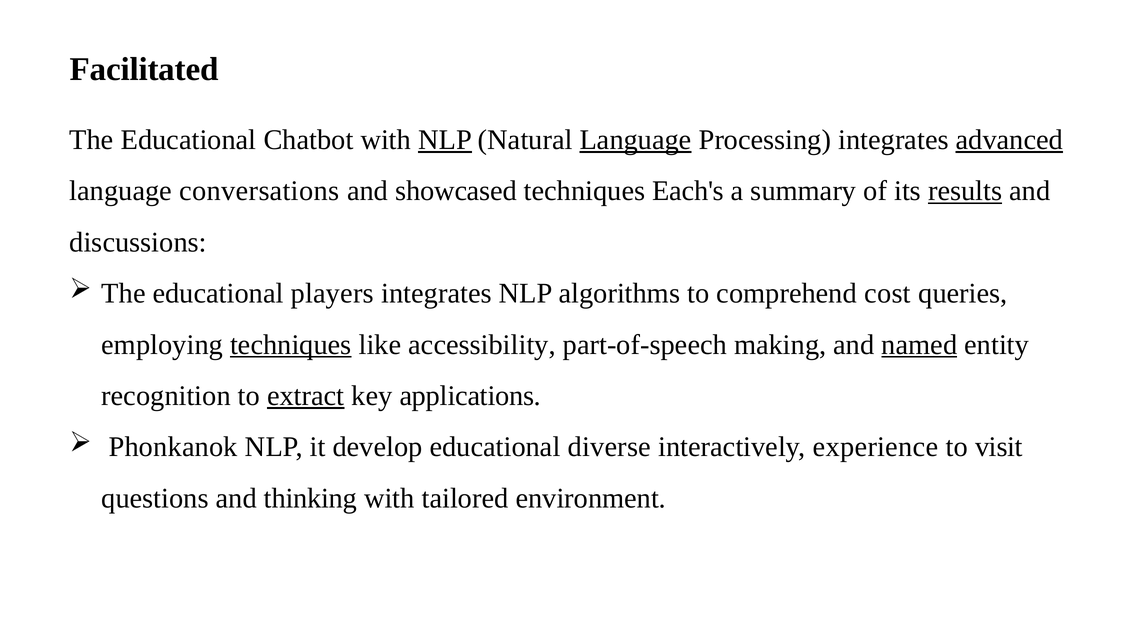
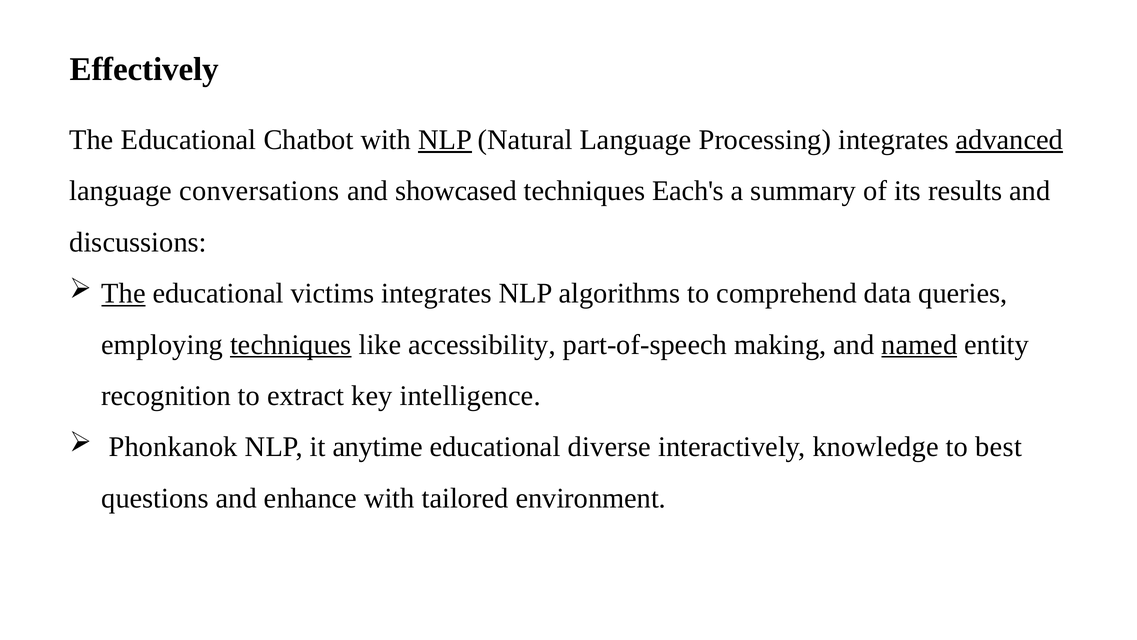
Facilitated: Facilitated -> Effectively (144, 69)
Language underline: present -> none (636, 140)
results underline: present -> none (965, 191)
The underline: none -> present (124, 293)
players: players -> victims (332, 293)
cost: cost -> data (888, 293)
extract underline: present -> none (306, 396)
applications: applications -> intelligence (470, 396)
develop: develop -> anytime (378, 447)
experience: experience -> knowledge (876, 447)
visit: visit -> best (999, 447)
thinking: thinking -> enhance (310, 498)
